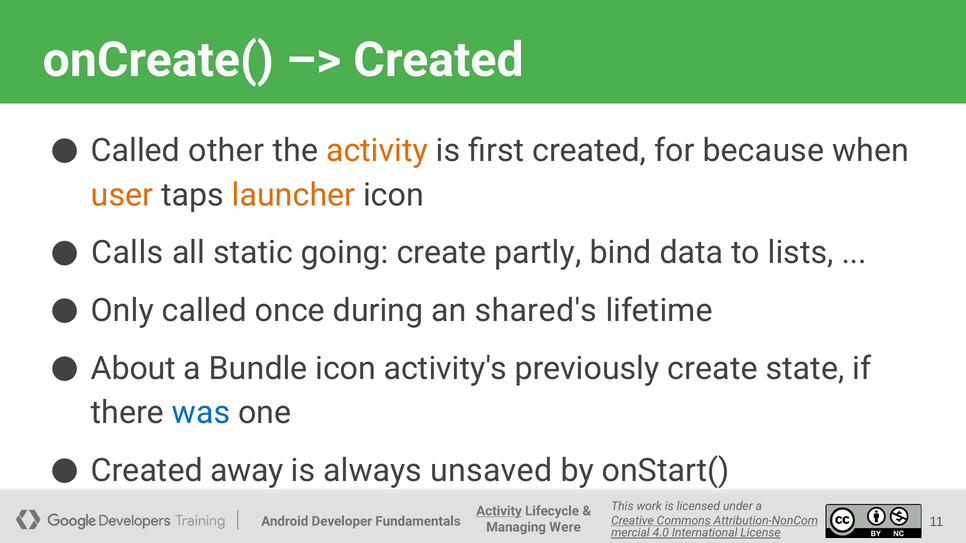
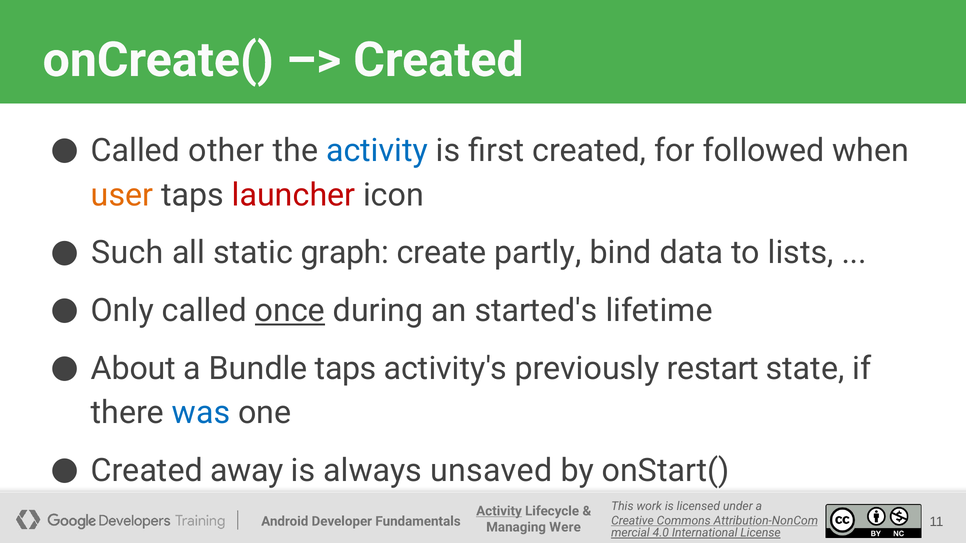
activity colour: orange -> blue (377, 151)
because: because -> followed (764, 151)
launcher colour: orange -> red (294, 195)
Calls: Calls -> Such (127, 253)
going: going -> graph (345, 253)
once underline: none -> present (290, 311)
shared's: shared's -> started's (536, 311)
Bundle icon: icon -> taps (346, 369)
previously create: create -> restart (713, 369)
